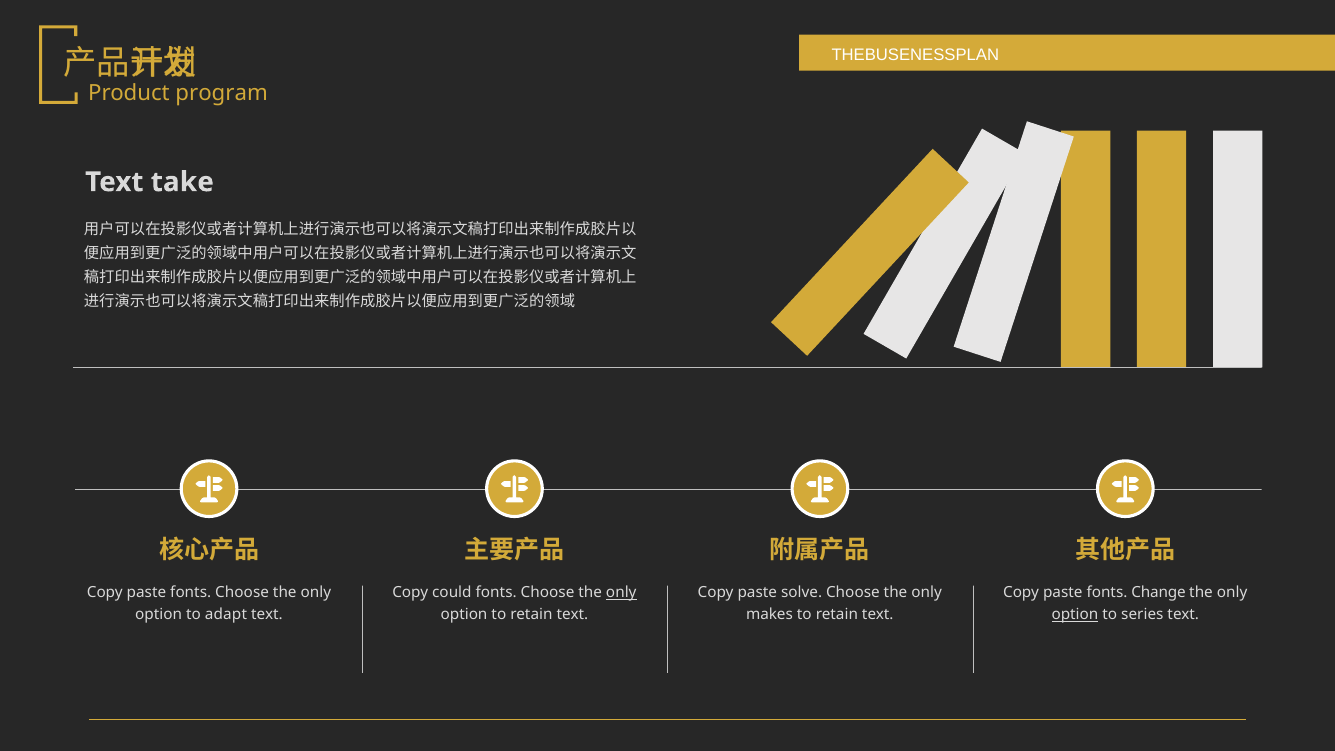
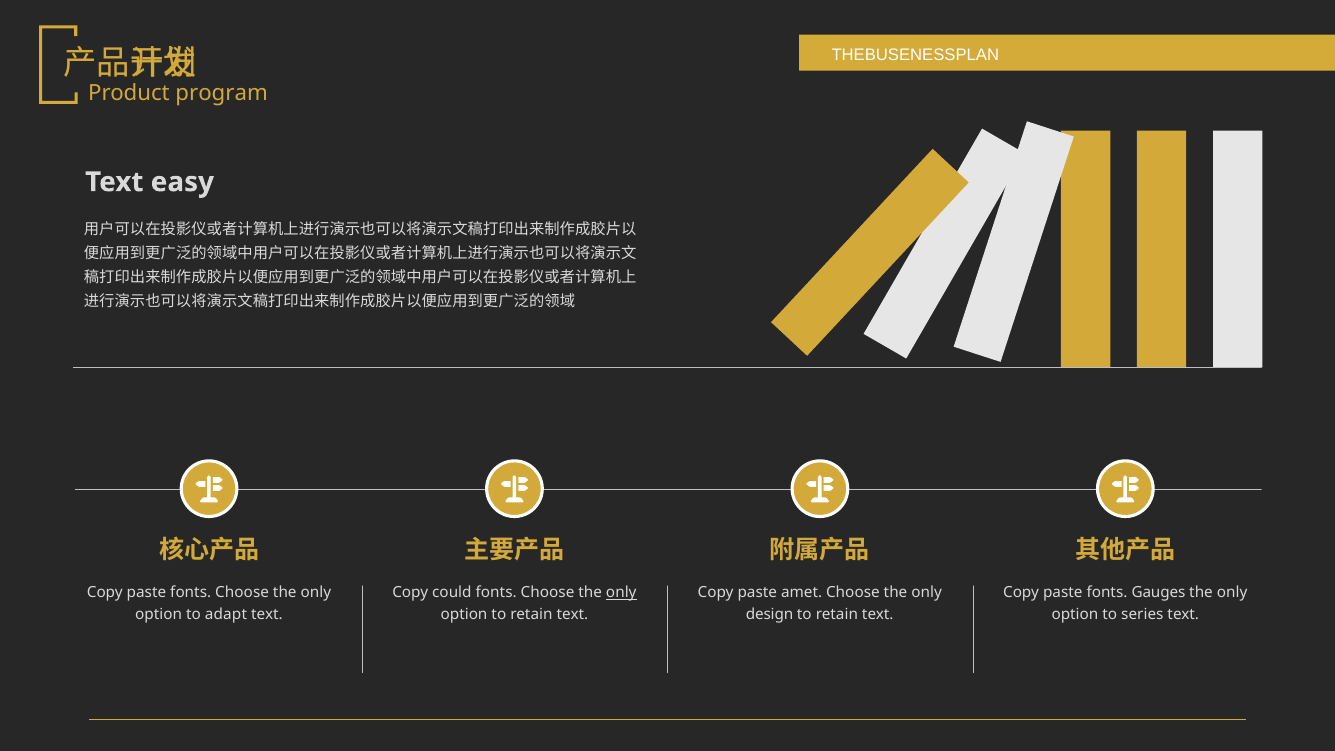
take: take -> easy (182, 182)
solve: solve -> amet (802, 593)
Change: Change -> Gauges (1158, 593)
makes: makes -> design (770, 615)
option underline: present -> none (1075, 615)
